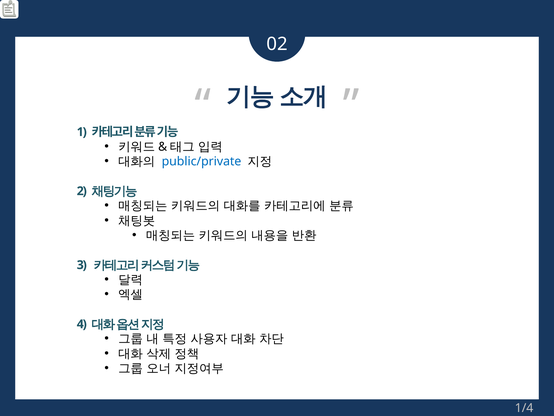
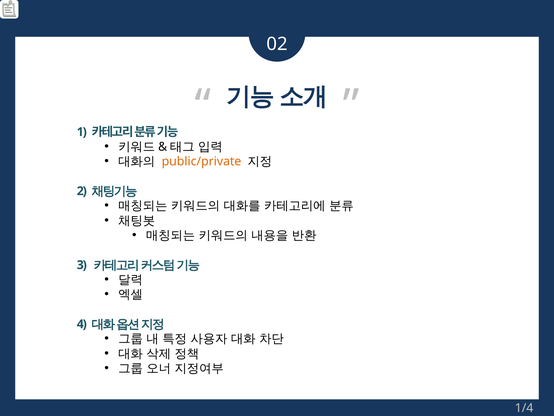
public/private colour: blue -> orange (202, 161)
